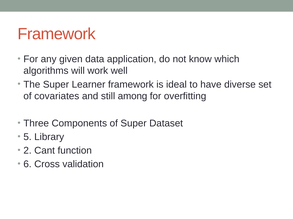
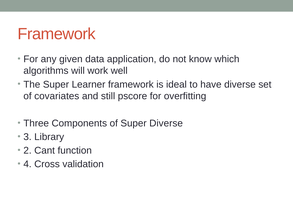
among: among -> pscore (132, 96)
Super Dataset: Dataset -> Diverse (166, 124)
5: 5 -> 3 (28, 137)
6: 6 -> 4 (28, 165)
